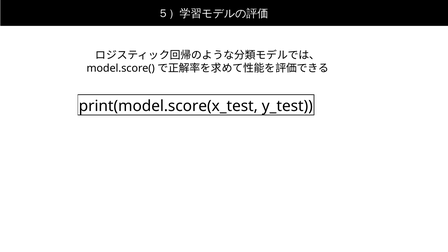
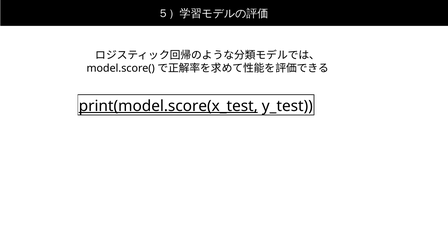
print(model.score(x_test underline: none -> present (168, 106)
